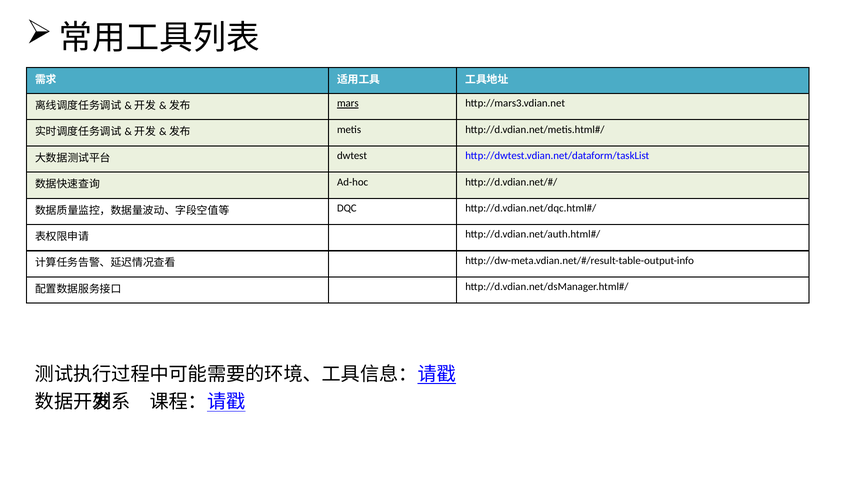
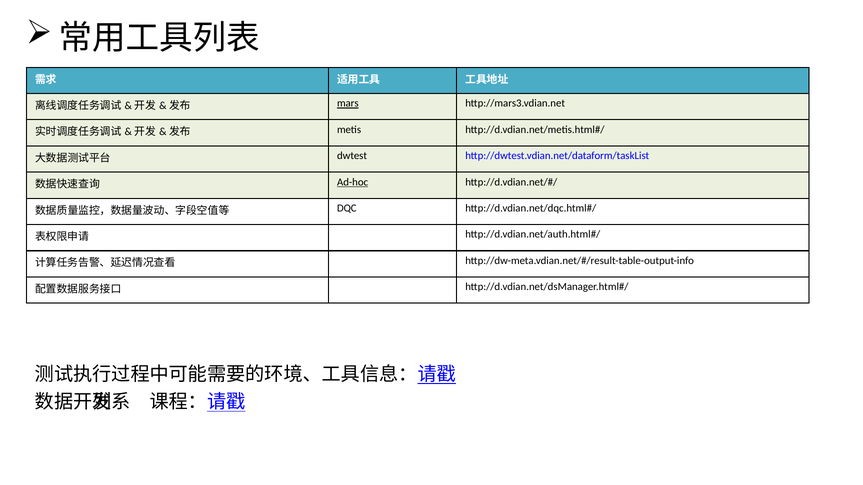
Ad-hoc underline: none -> present (353, 182)
